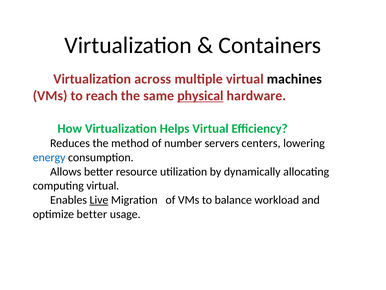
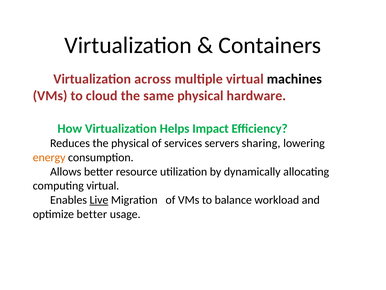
reach: reach -> cloud (102, 96)
physical underline: present -> none (200, 96)
Helps Virtual: Virtual -> Impact (211, 128)
the method: method -> physical (130, 143)
number: number -> services (183, 143)
centers: centers -> sharing (261, 143)
energy colour: blue -> orange (49, 157)
